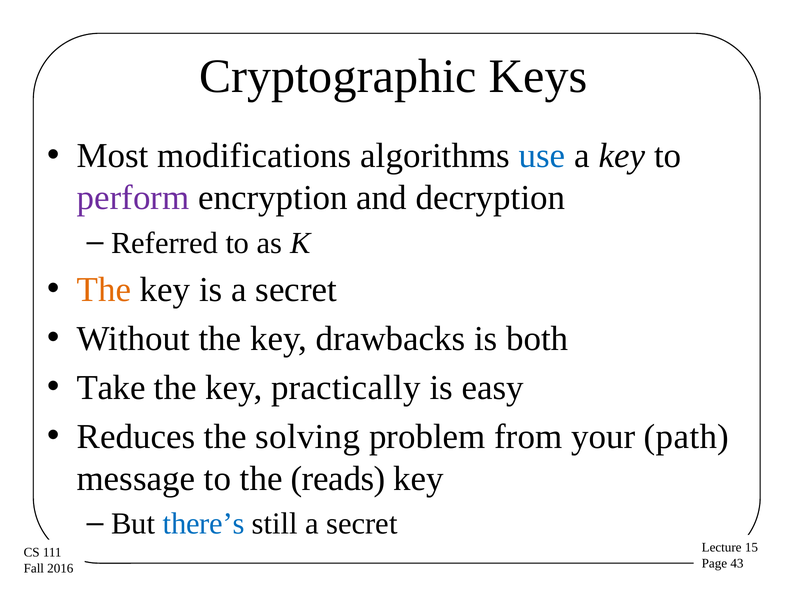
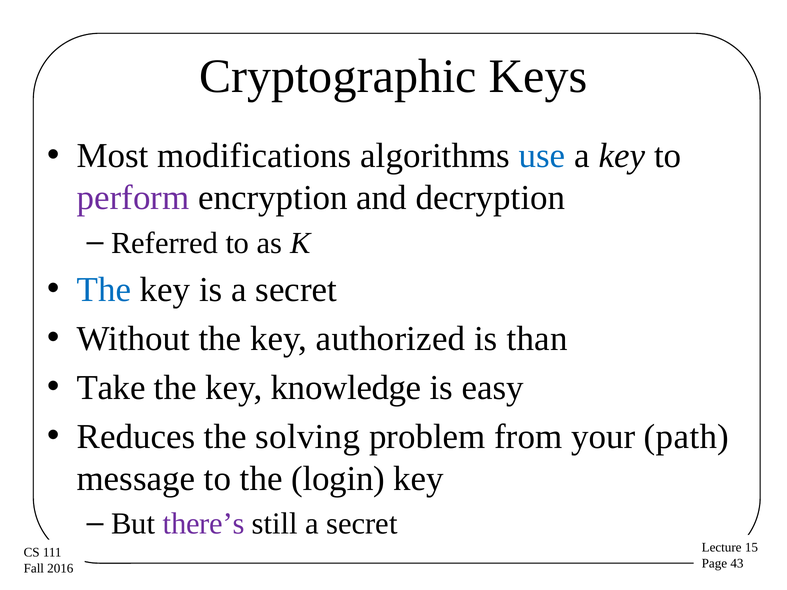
The colour: orange -> blue (104, 290)
drawbacks: drawbacks -> authorized (391, 339)
both: both -> than (537, 339)
practically: practically -> knowledge (346, 388)
reads: reads -> login (338, 479)
there’s colour: blue -> purple (204, 524)
